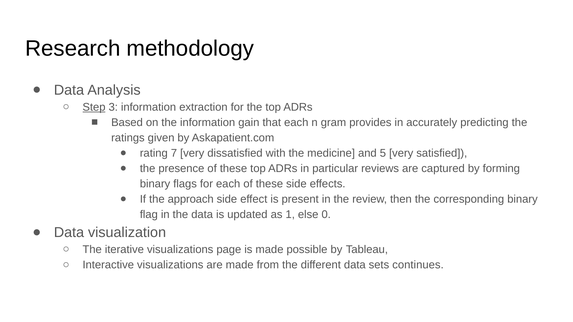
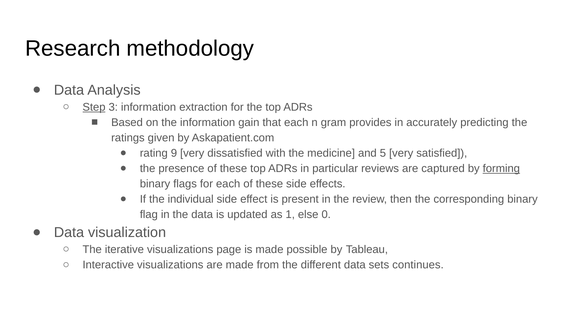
7: 7 -> 9 (174, 153)
forming underline: none -> present (501, 169)
approach: approach -> individual (191, 199)
